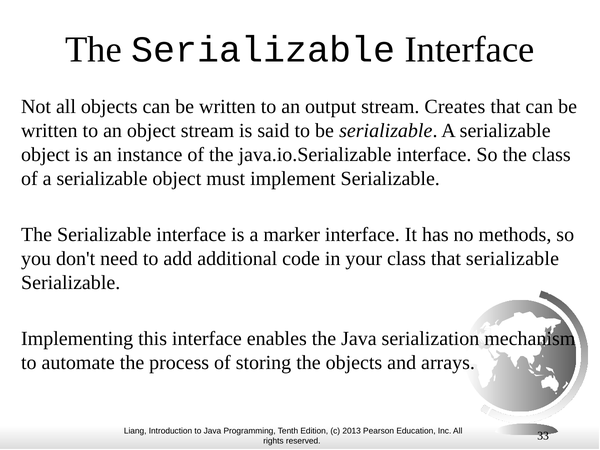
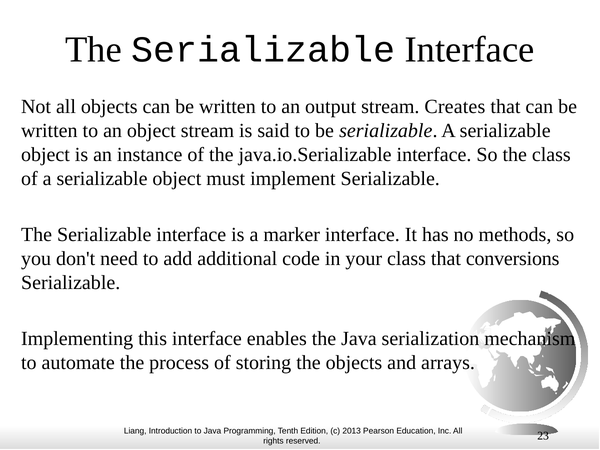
that serializable: serializable -> conversions (513, 258)
33: 33 -> 23 (543, 436)
